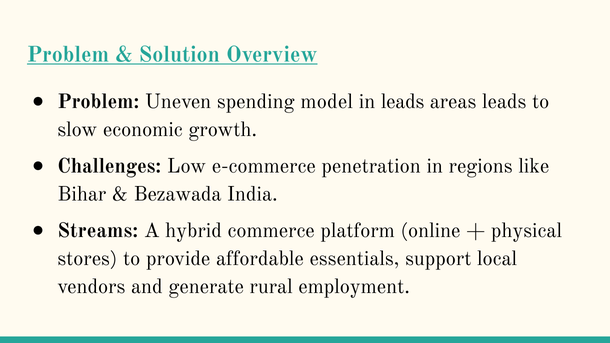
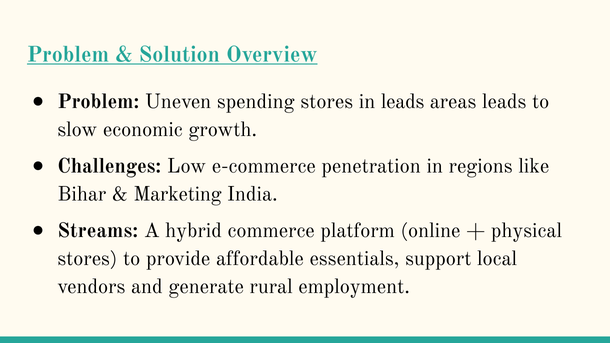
spending model: model -> stores (327, 102)
Bezawada: Bezawada -> Marketing (178, 194)
